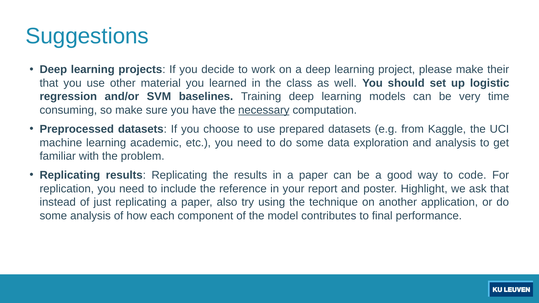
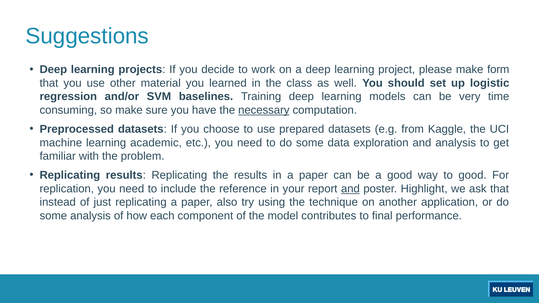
their: their -> form (498, 70)
to code: code -> good (473, 175)
and underline: none -> present (350, 189)
